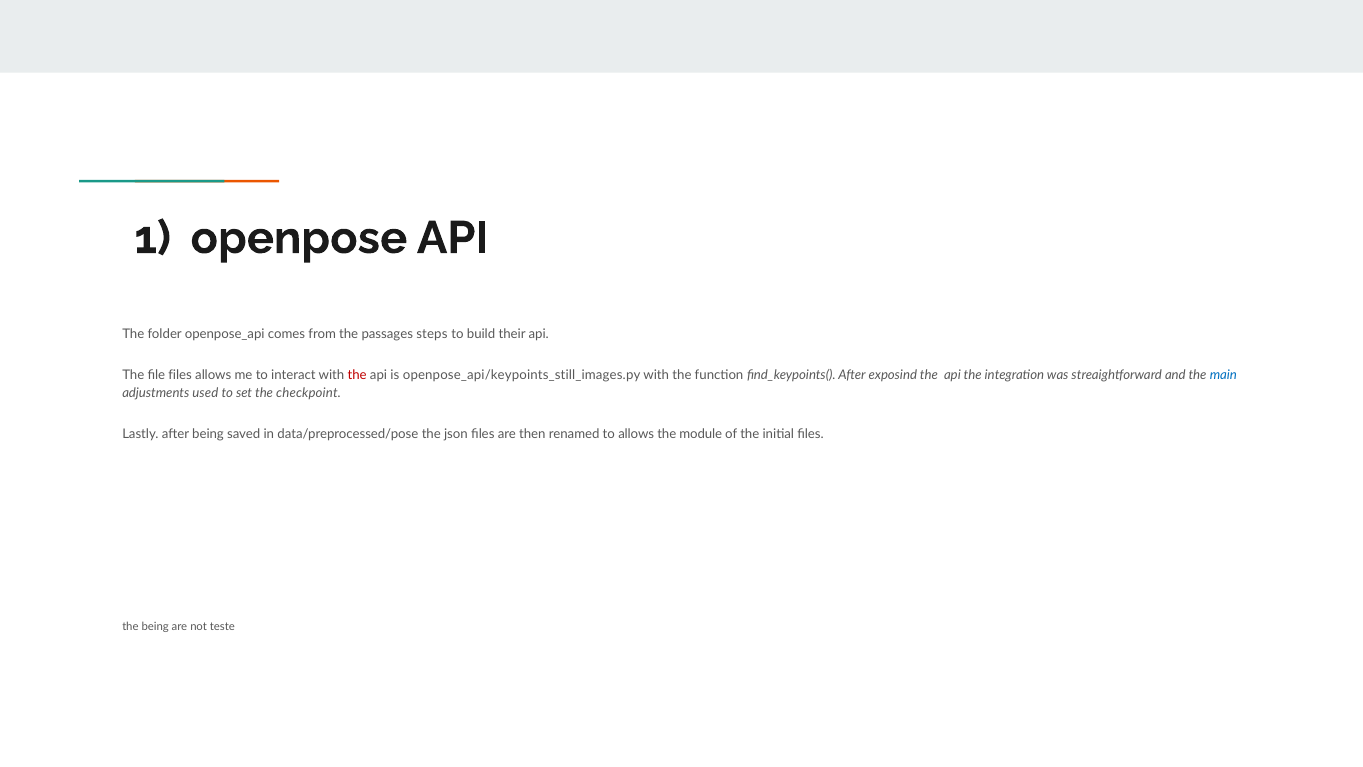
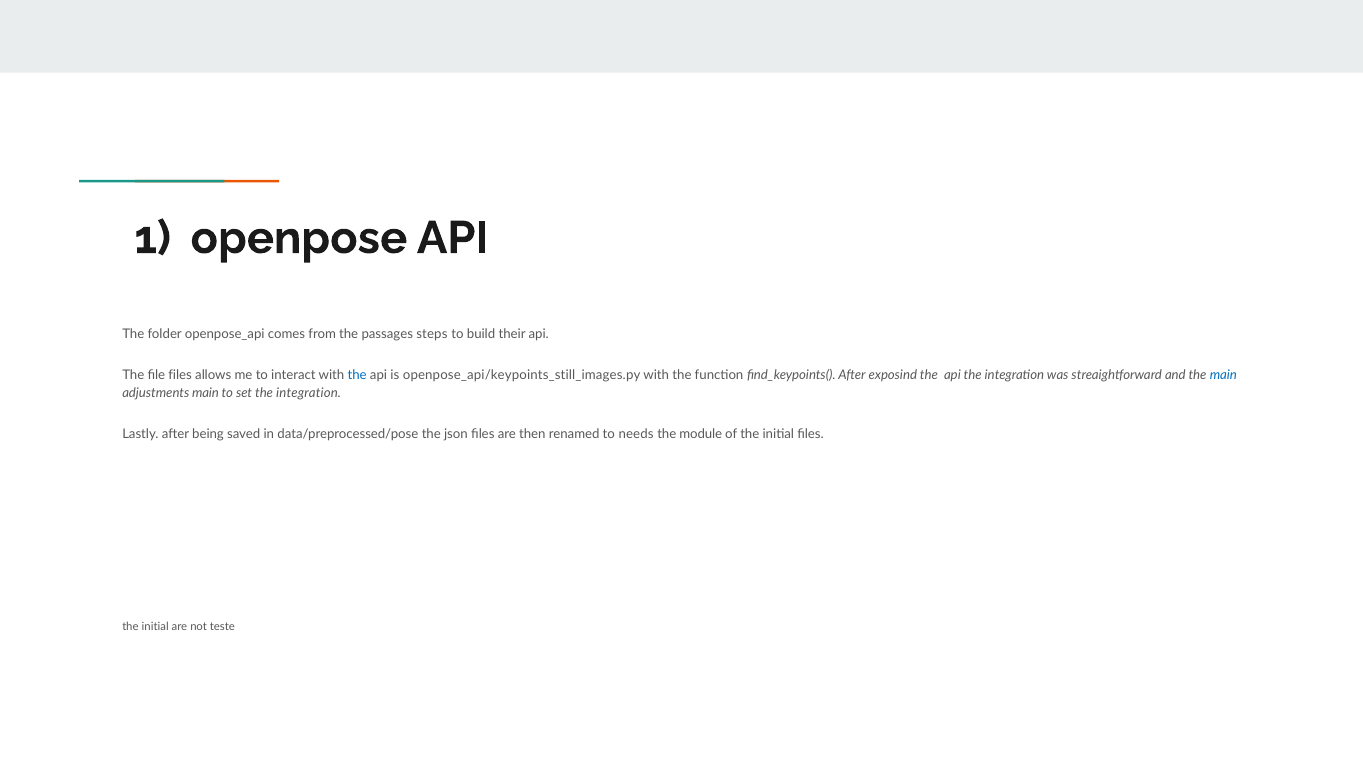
the colour: red -> blue (357, 375)
adjustments used: used -> main (205, 393)
set the checkpoint: checkpoint -> integration (309, 393)
to allows: allows -> needs (636, 434)
being: being -> initial (155, 626)
